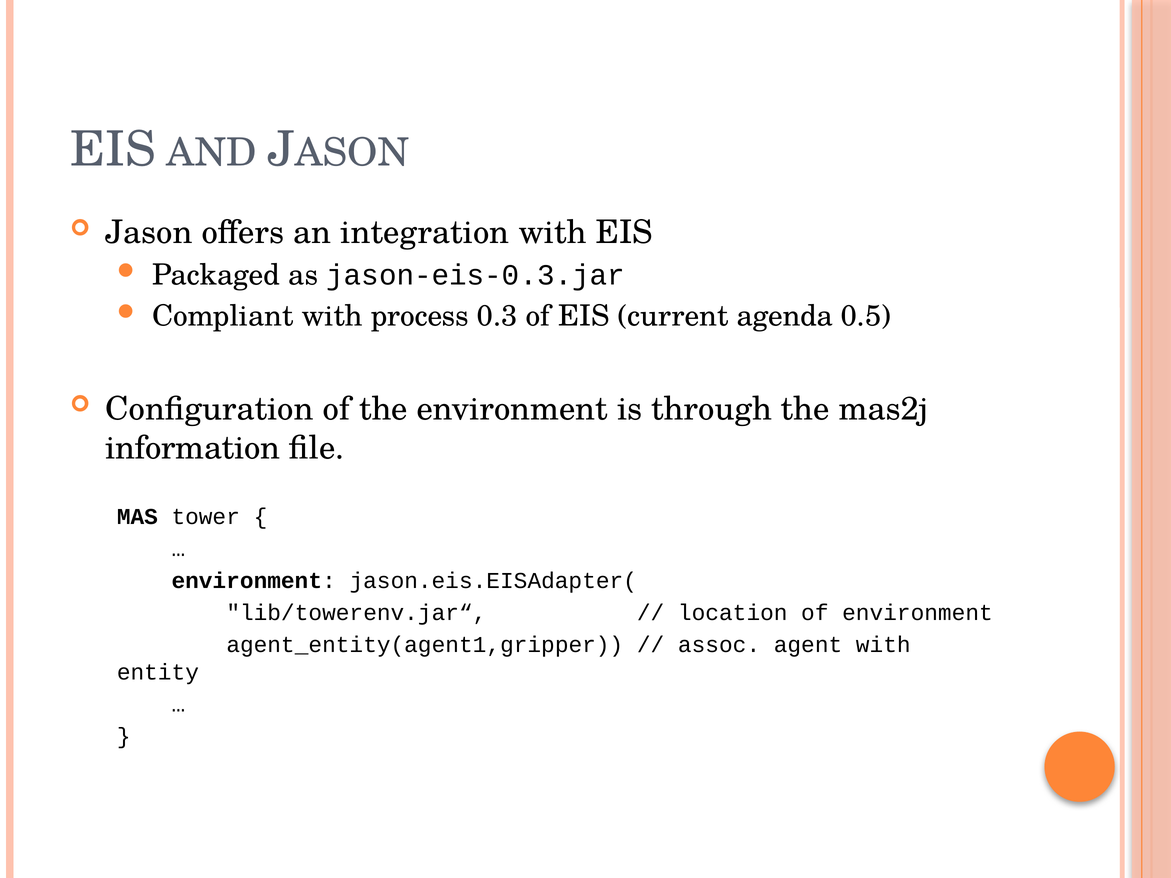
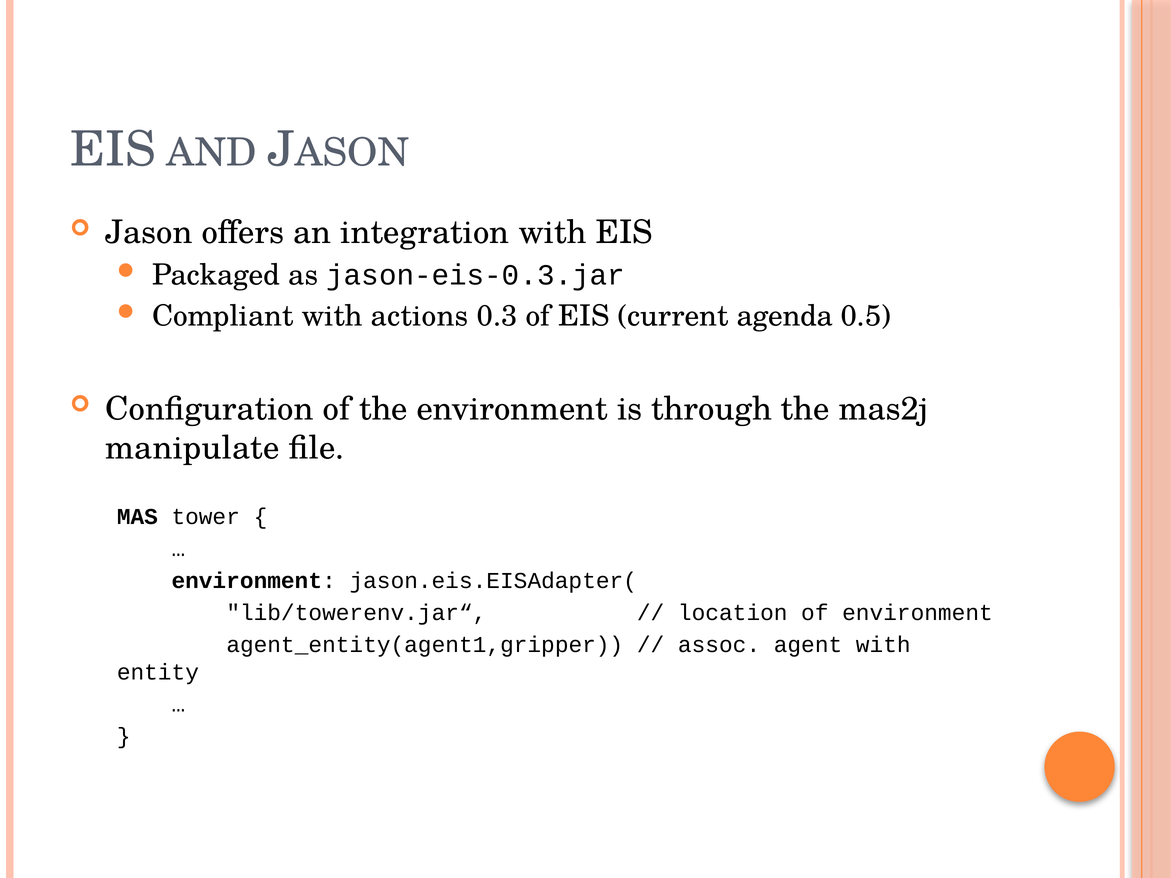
process: process -> actions (420, 316)
information: information -> manipulate (192, 448)
